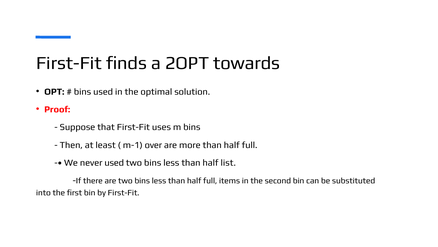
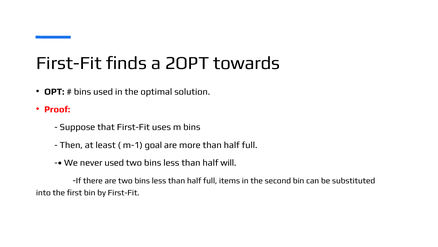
over: over -> goal (153, 145)
list: list -> will (228, 162)
